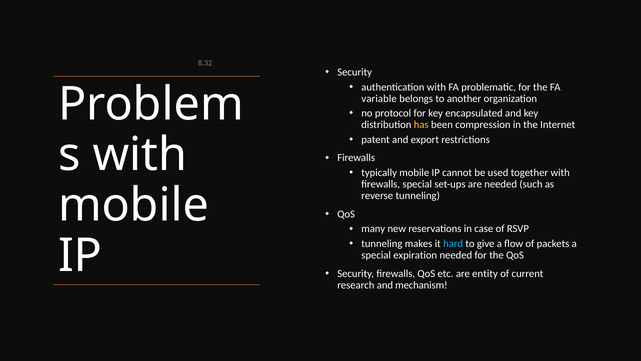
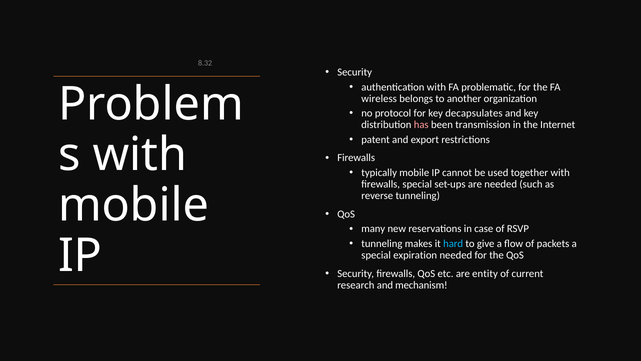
variable: variable -> wireless (379, 98)
encapsulated: encapsulated -> decapsulates (474, 113)
has colour: yellow -> pink (421, 125)
compression: compression -> transmission (483, 125)
